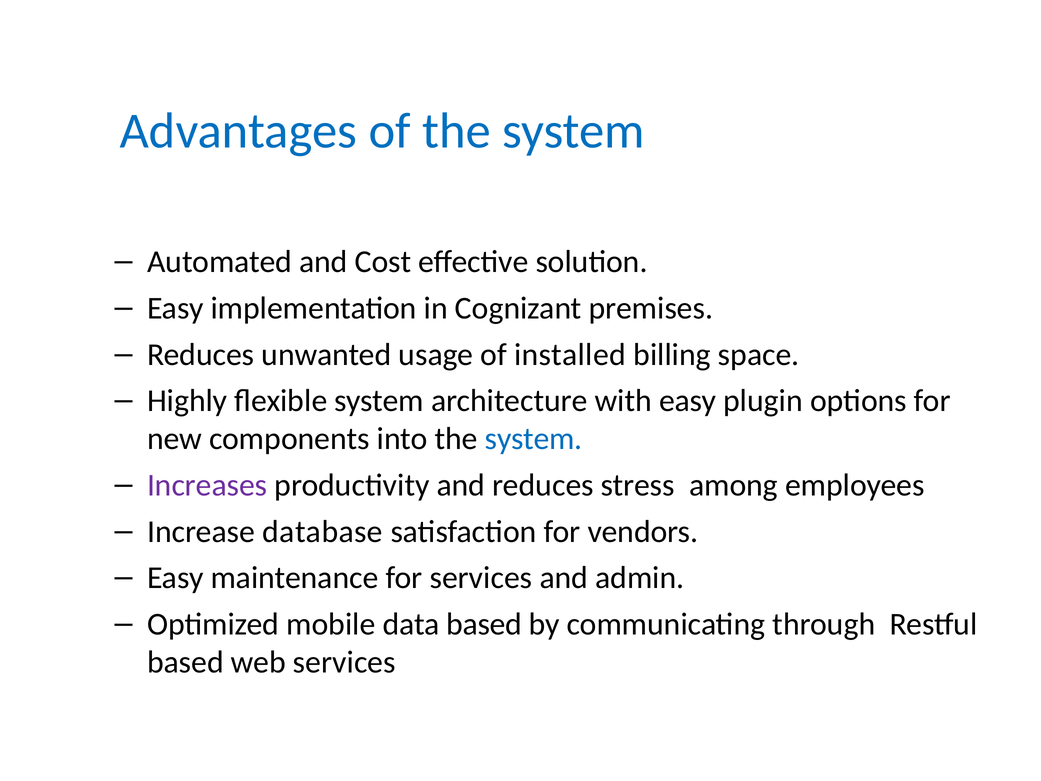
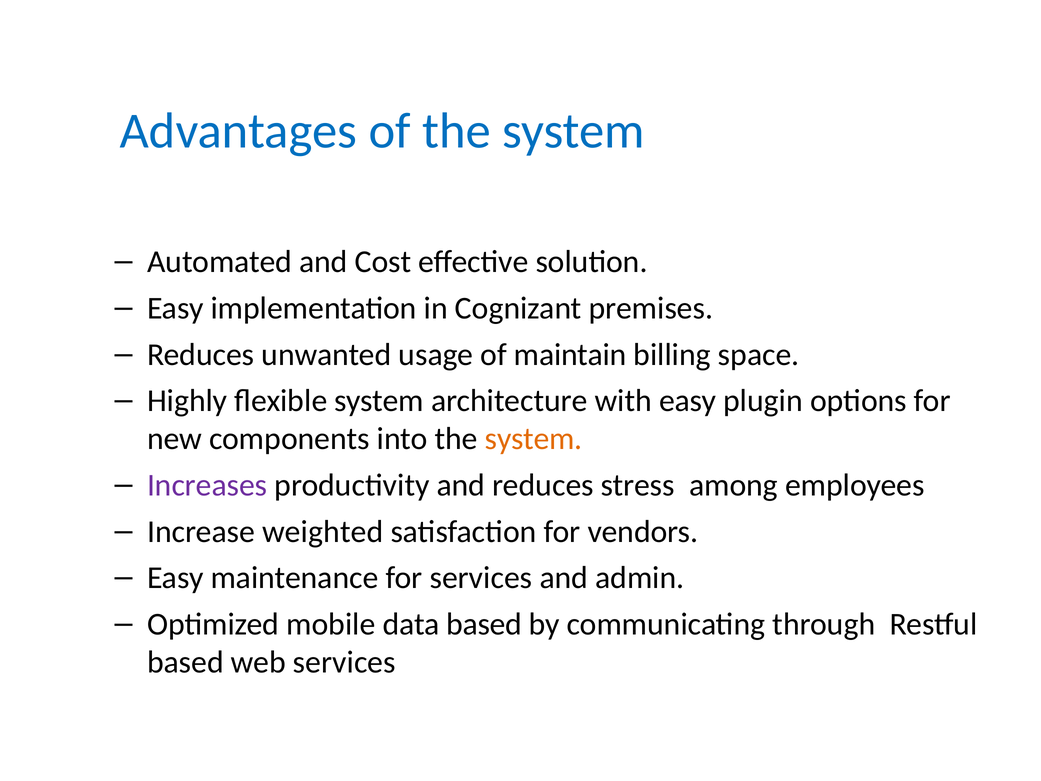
installed: installed -> maintain (570, 354)
system colour: blue -> orange (534, 439)
database: database -> weighted (323, 531)
